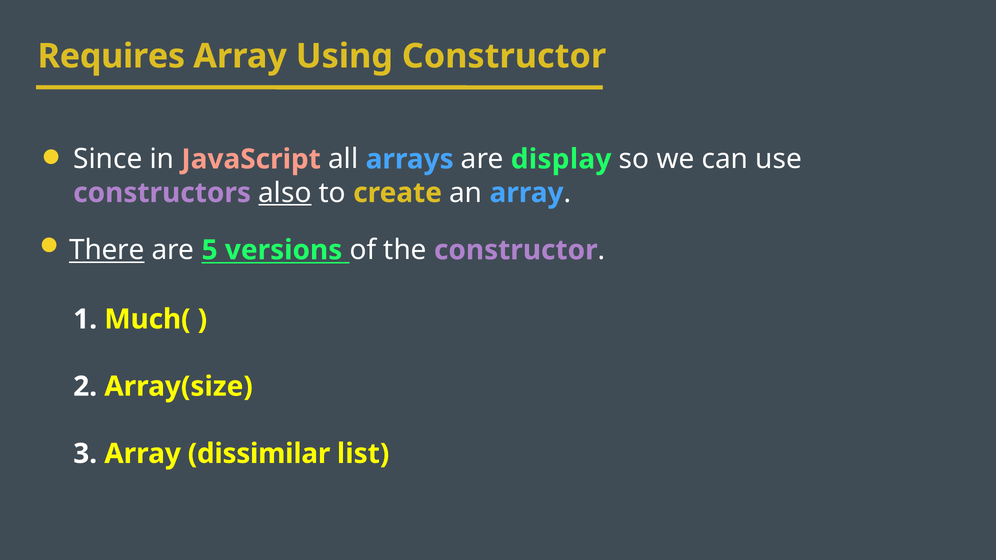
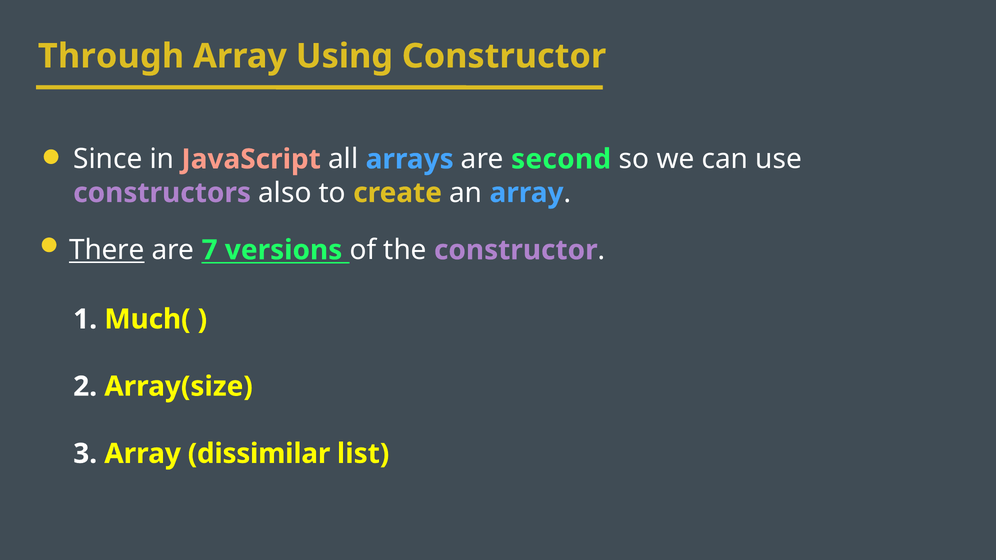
Requires: Requires -> Through (111, 56)
display: display -> second (561, 159)
also underline: present -> none (285, 193)
5: 5 -> 7 (210, 250)
